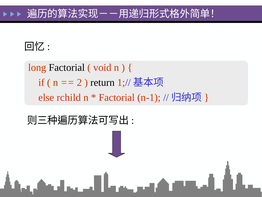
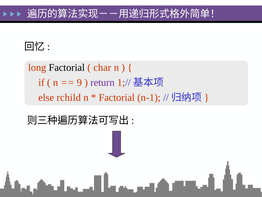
void: void -> char (102, 67)
2: 2 -> 9 (79, 82)
return colour: black -> purple (102, 82)
